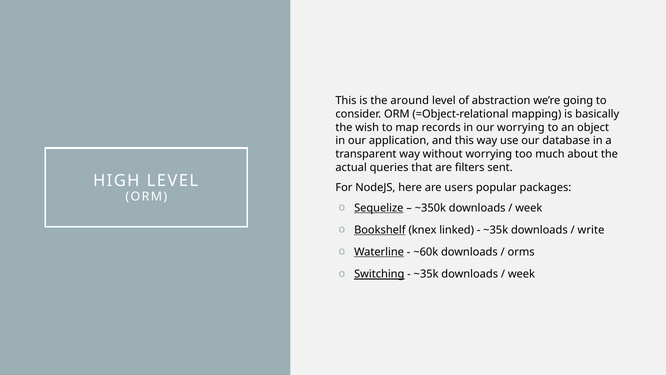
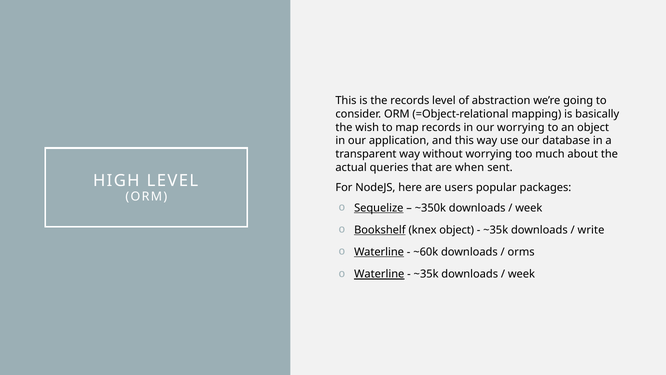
the around: around -> records (410, 101)
filters: filters -> when (470, 167)
knex linked: linked -> object (457, 230)
Switching: Switching -> Waterline (379, 274)
